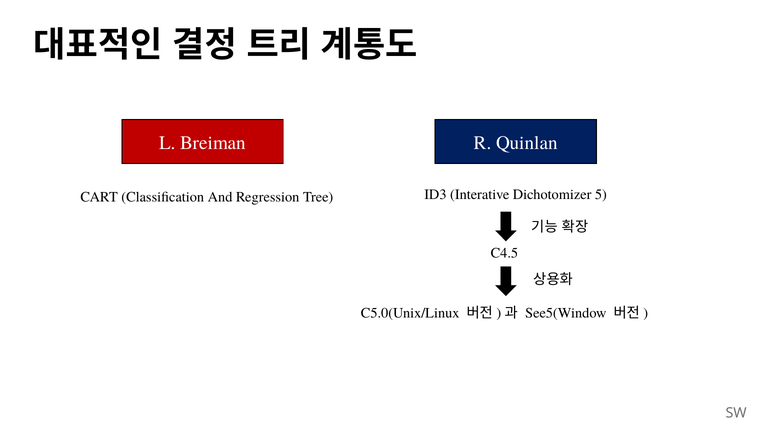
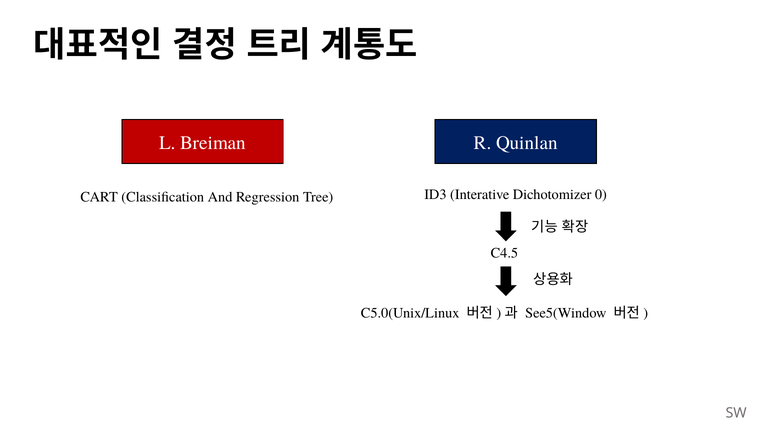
5: 5 -> 0 (601, 195)
